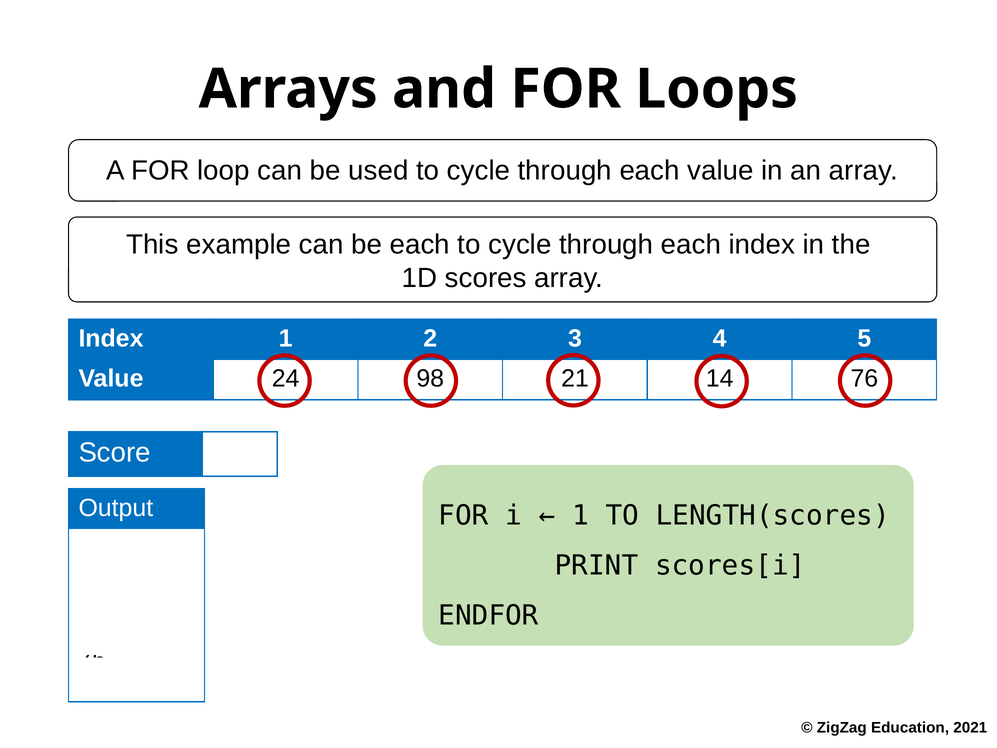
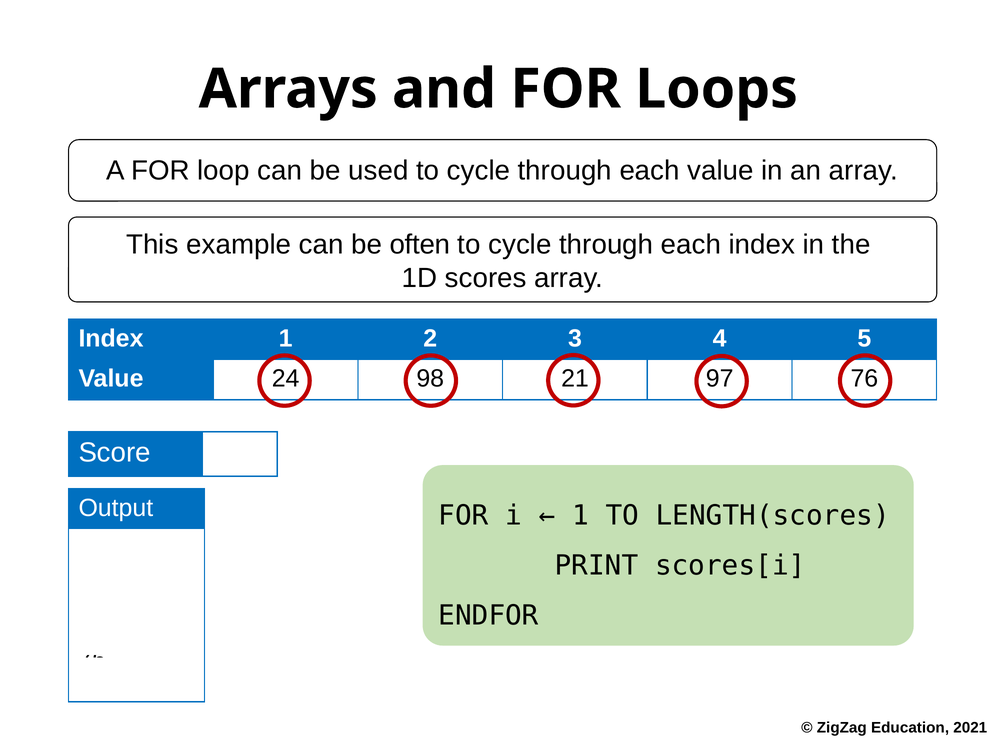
be each: each -> often (420, 245)
14: 14 -> 97 (720, 379)
